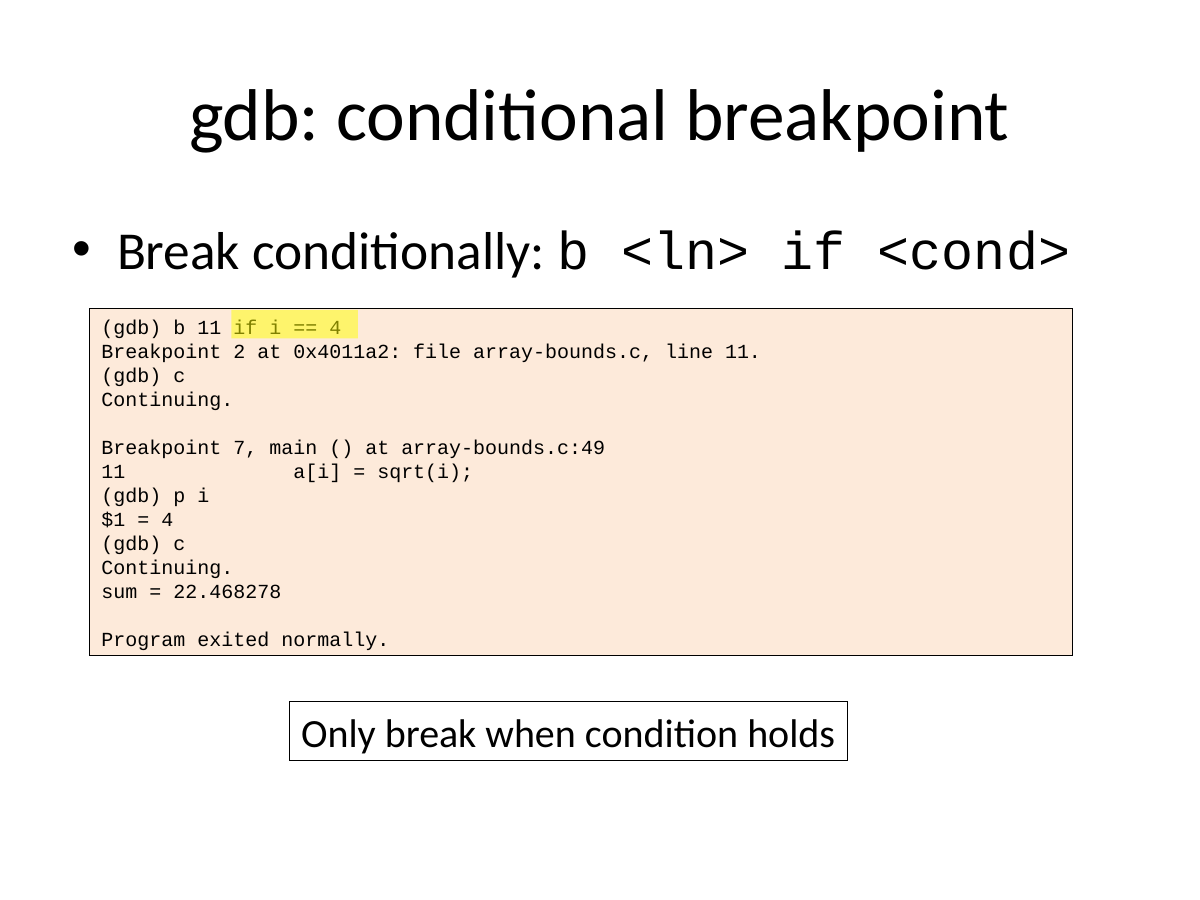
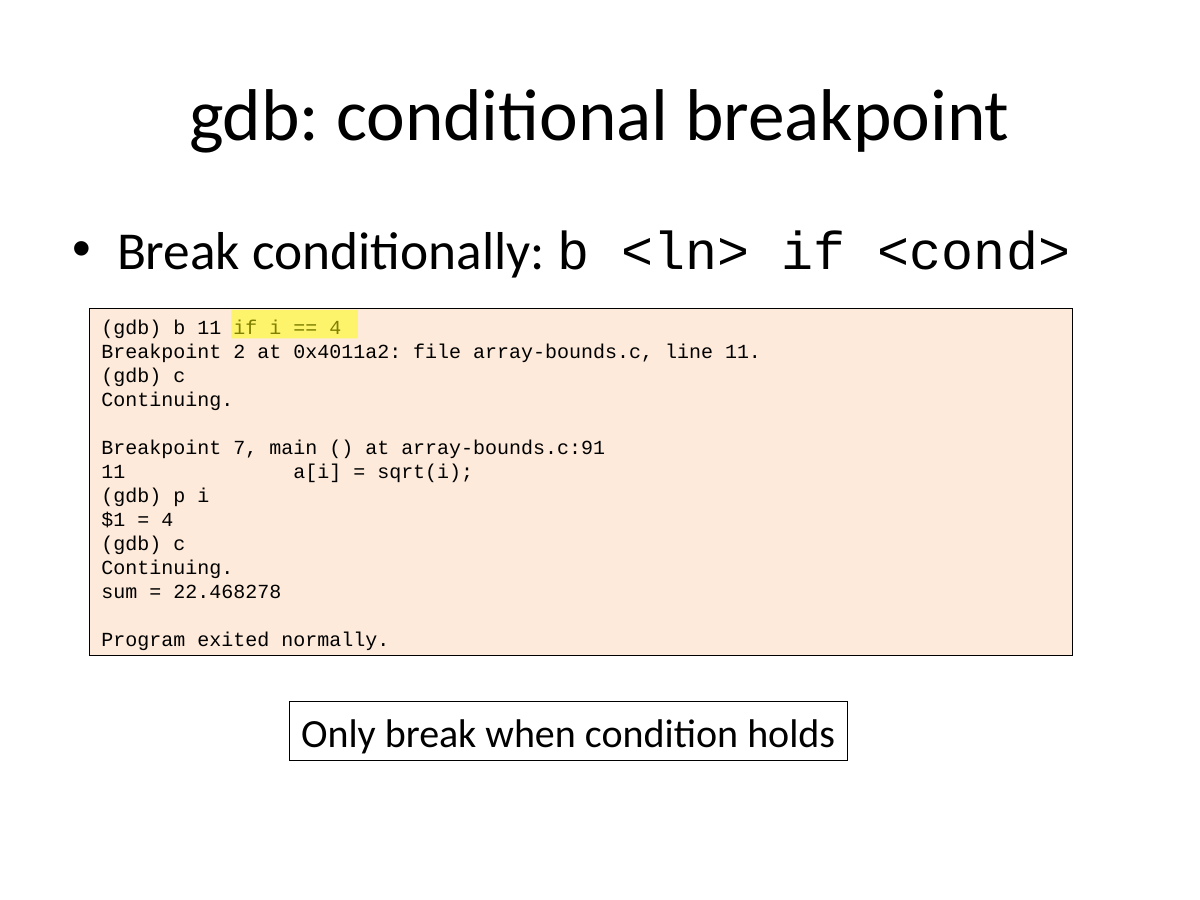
array-bounds.c:49: array-bounds.c:49 -> array-bounds.c:91 (503, 448)
